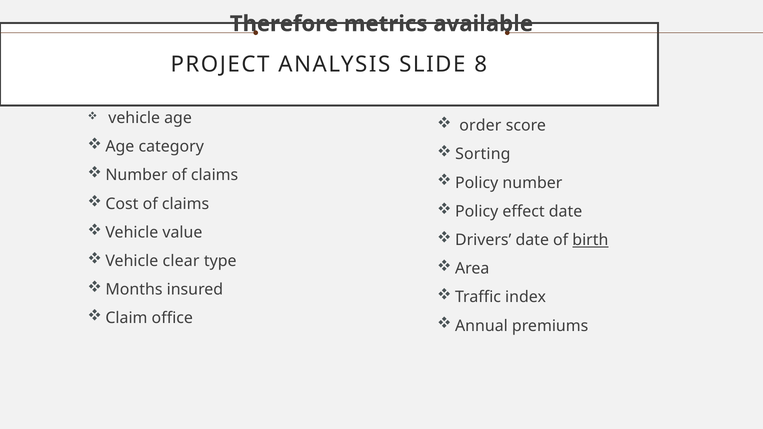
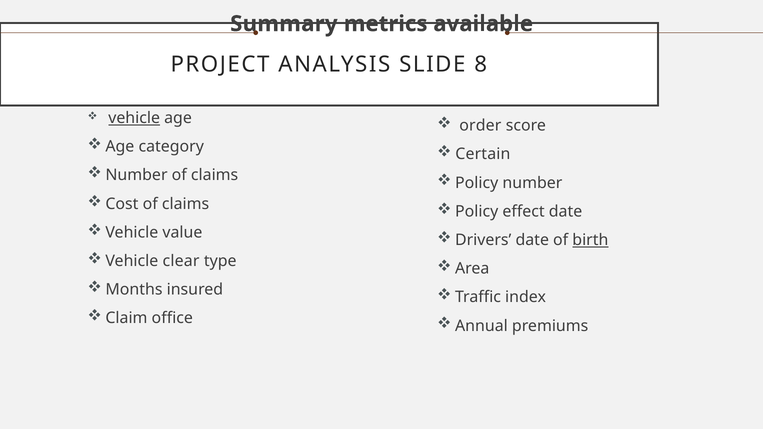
Therefore: Therefore -> Summary (284, 24)
vehicle underline: none -> present (134, 118)
Sorting: Sorting -> Certain (483, 154)
